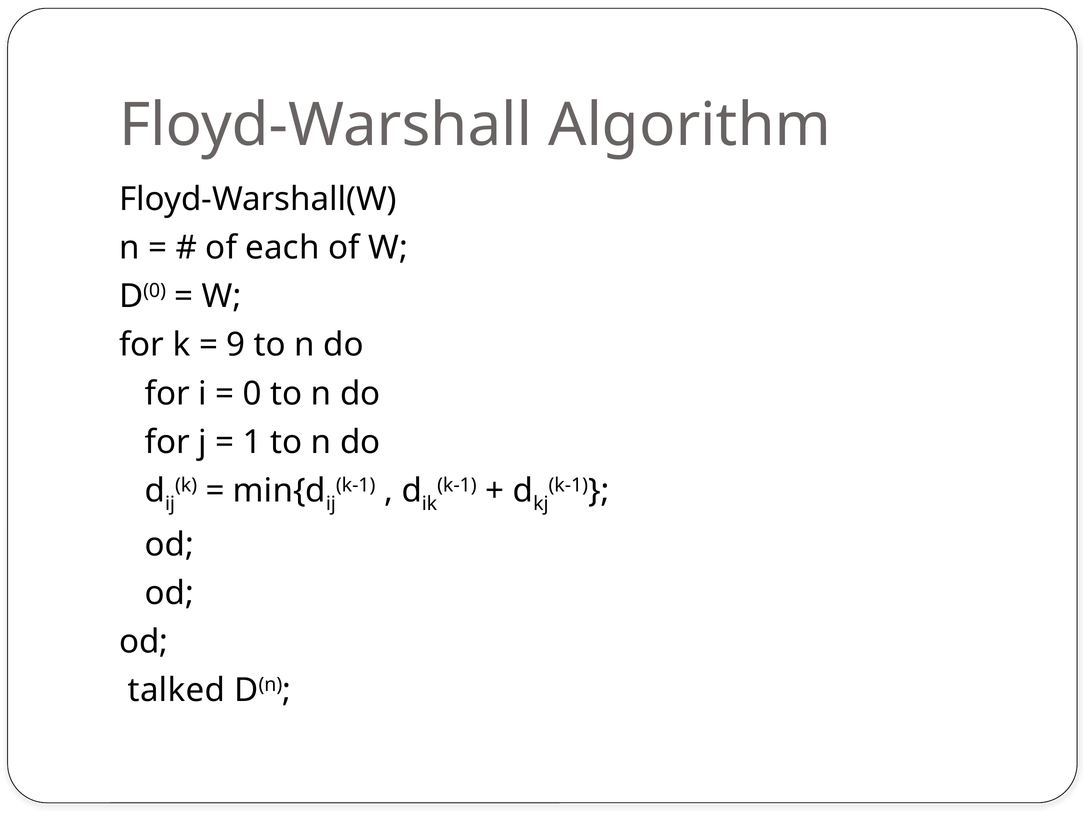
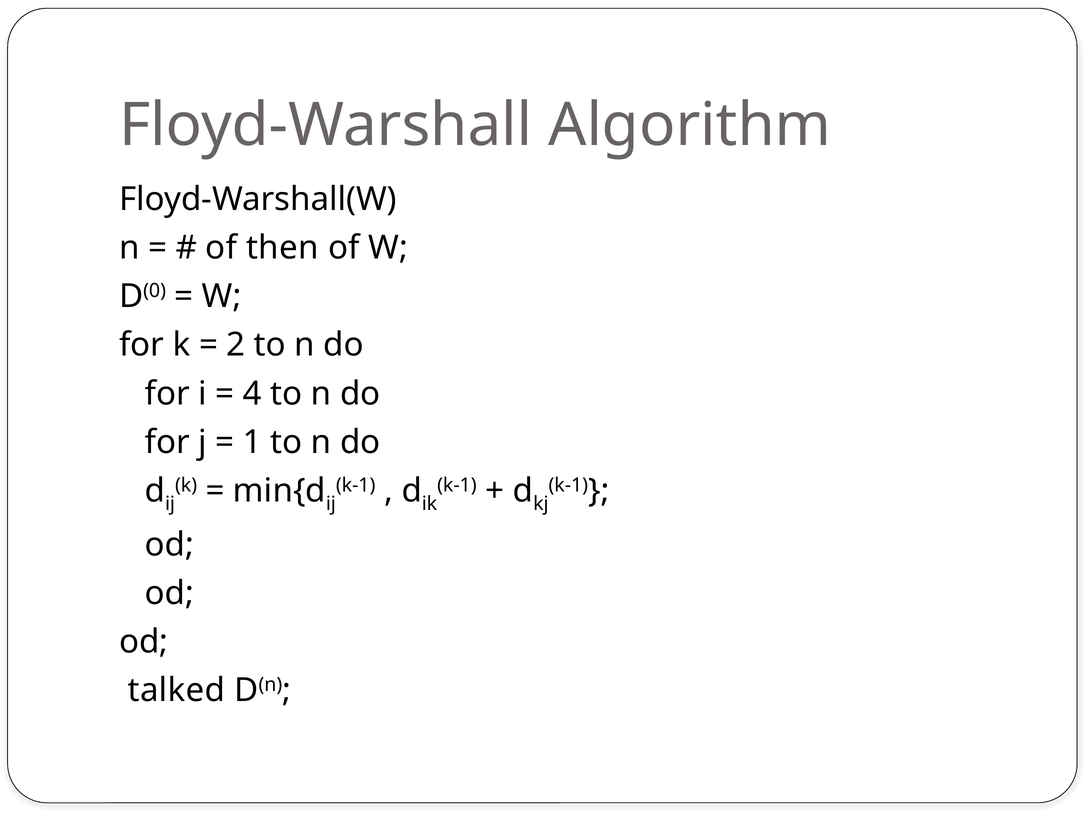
each: each -> then (282, 248)
9: 9 -> 2 (236, 345)
0: 0 -> 4 (252, 393)
